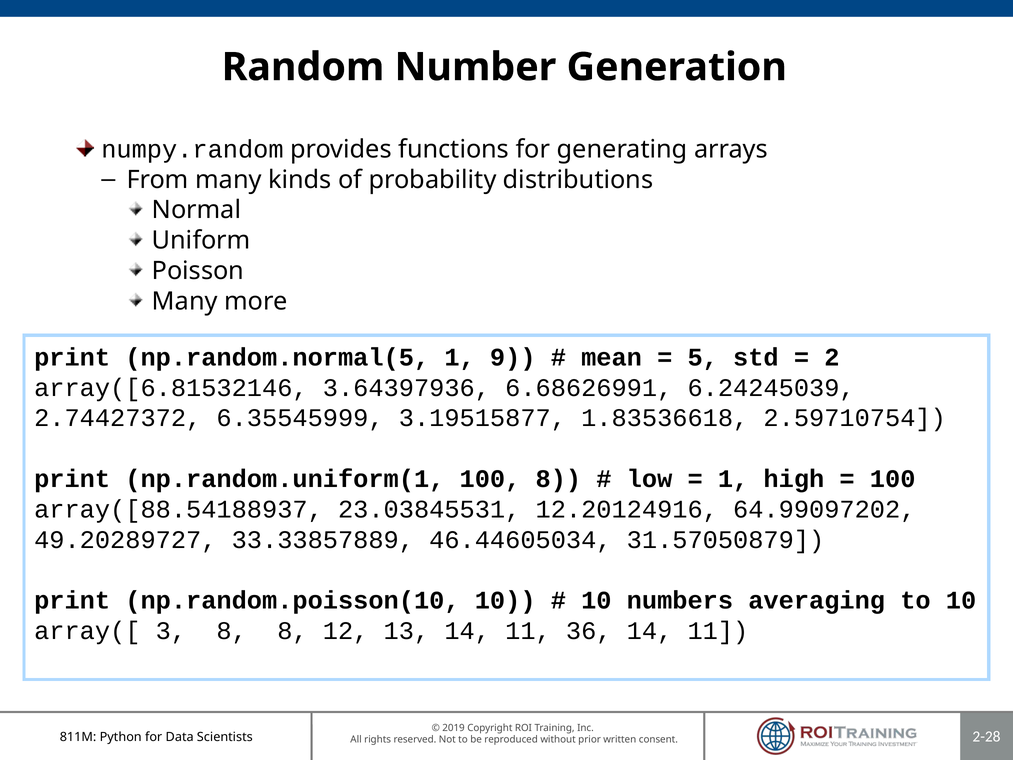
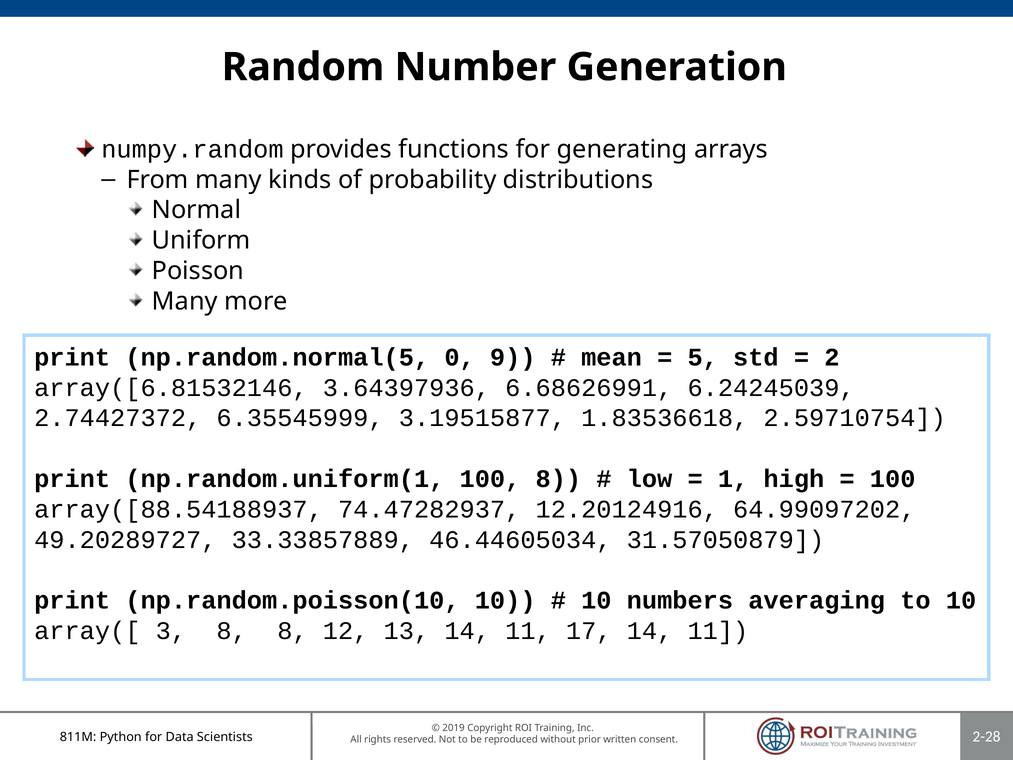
np.random.normal(5 1: 1 -> 0 (460, 357)
23.03845531: 23.03845531 -> 74.47282937 (429, 509)
36: 36 -> 17 (589, 631)
